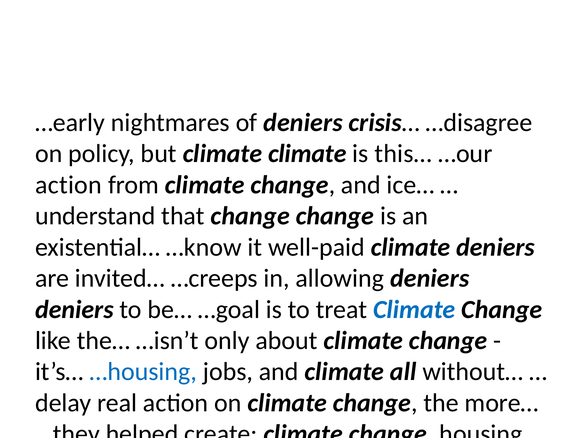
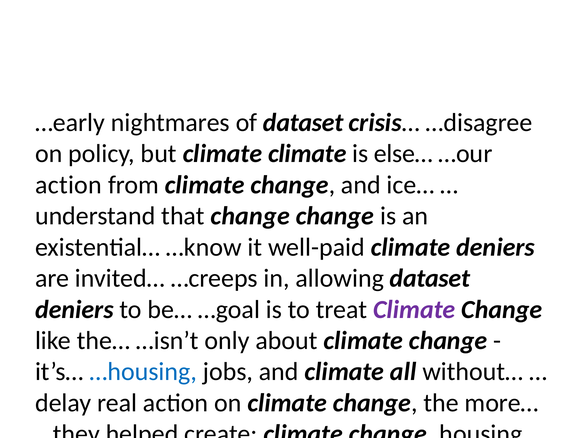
of deniers: deniers -> dataset (303, 123)
this…: this… -> else… (403, 154)
allowing deniers: deniers -> dataset (430, 278)
Climate colour: blue -> purple (414, 309)
